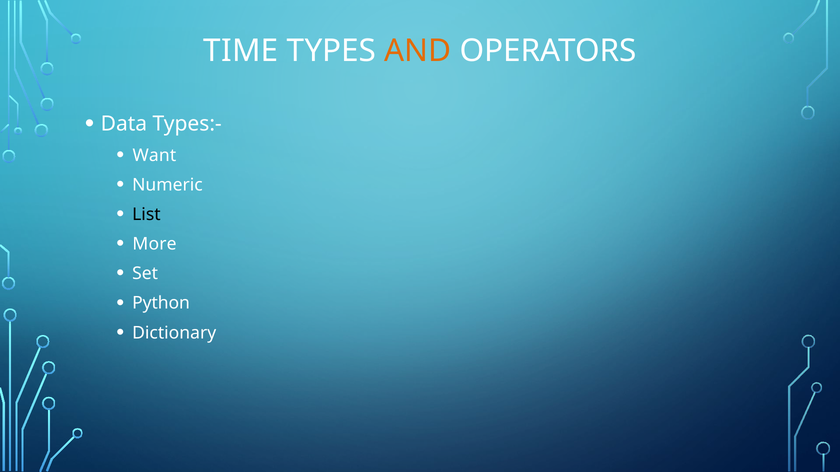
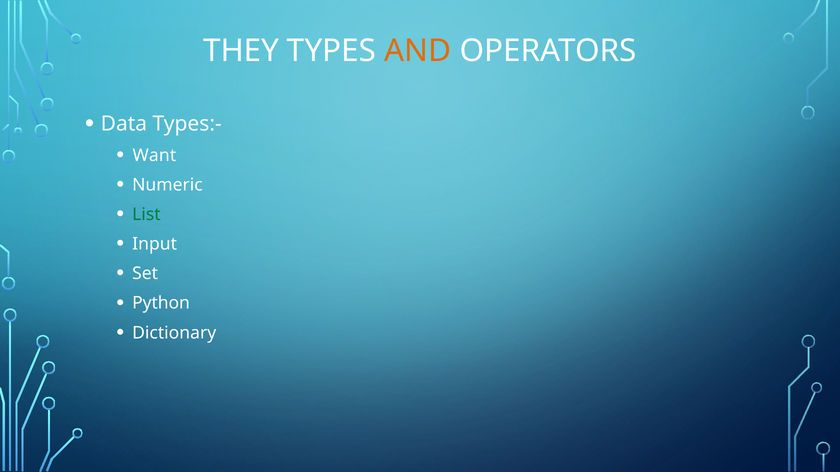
TIME: TIME -> THEY (241, 51)
List colour: black -> green (146, 215)
More: More -> Input (155, 244)
